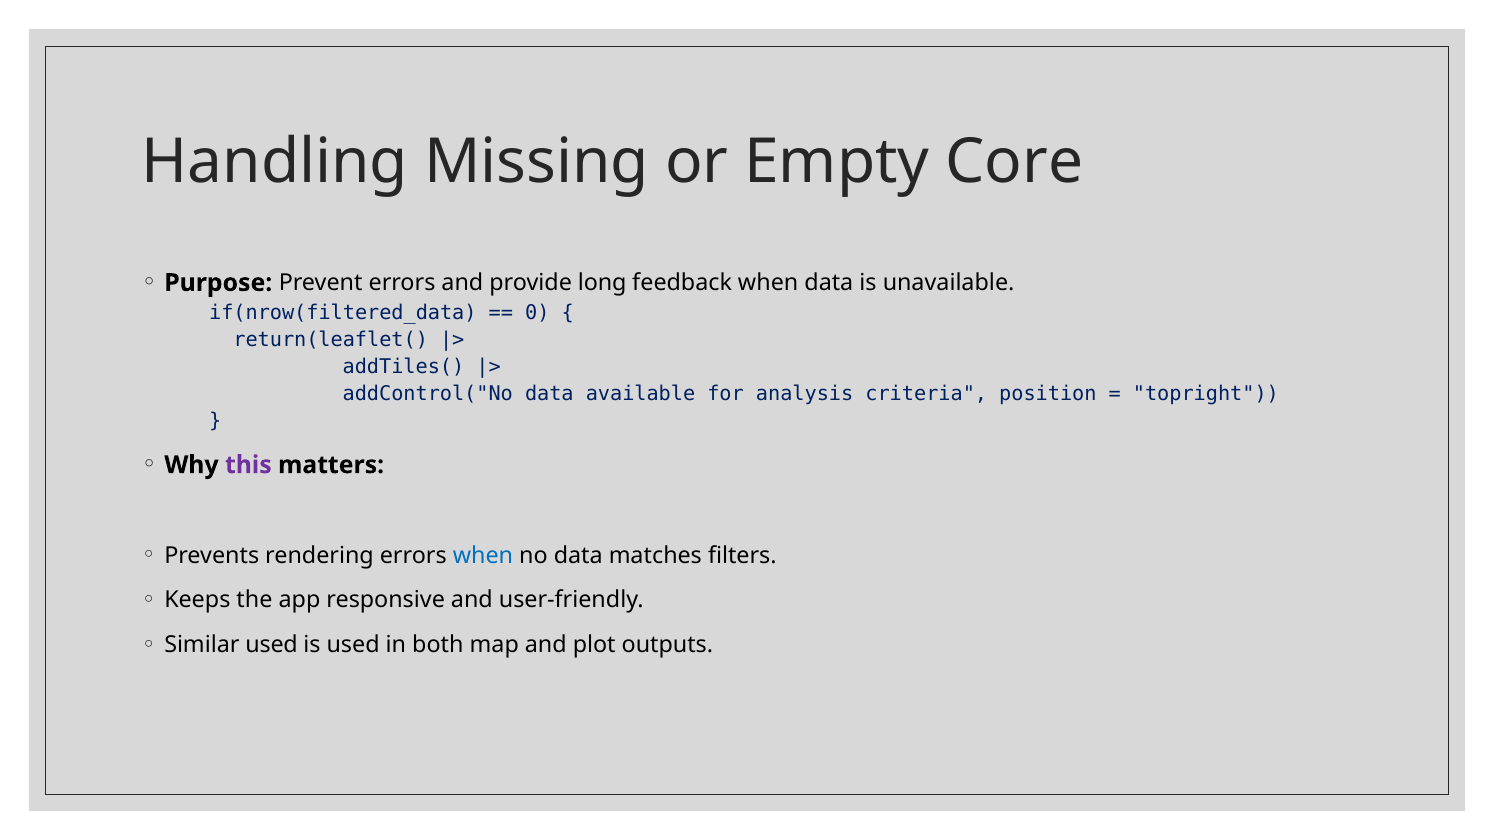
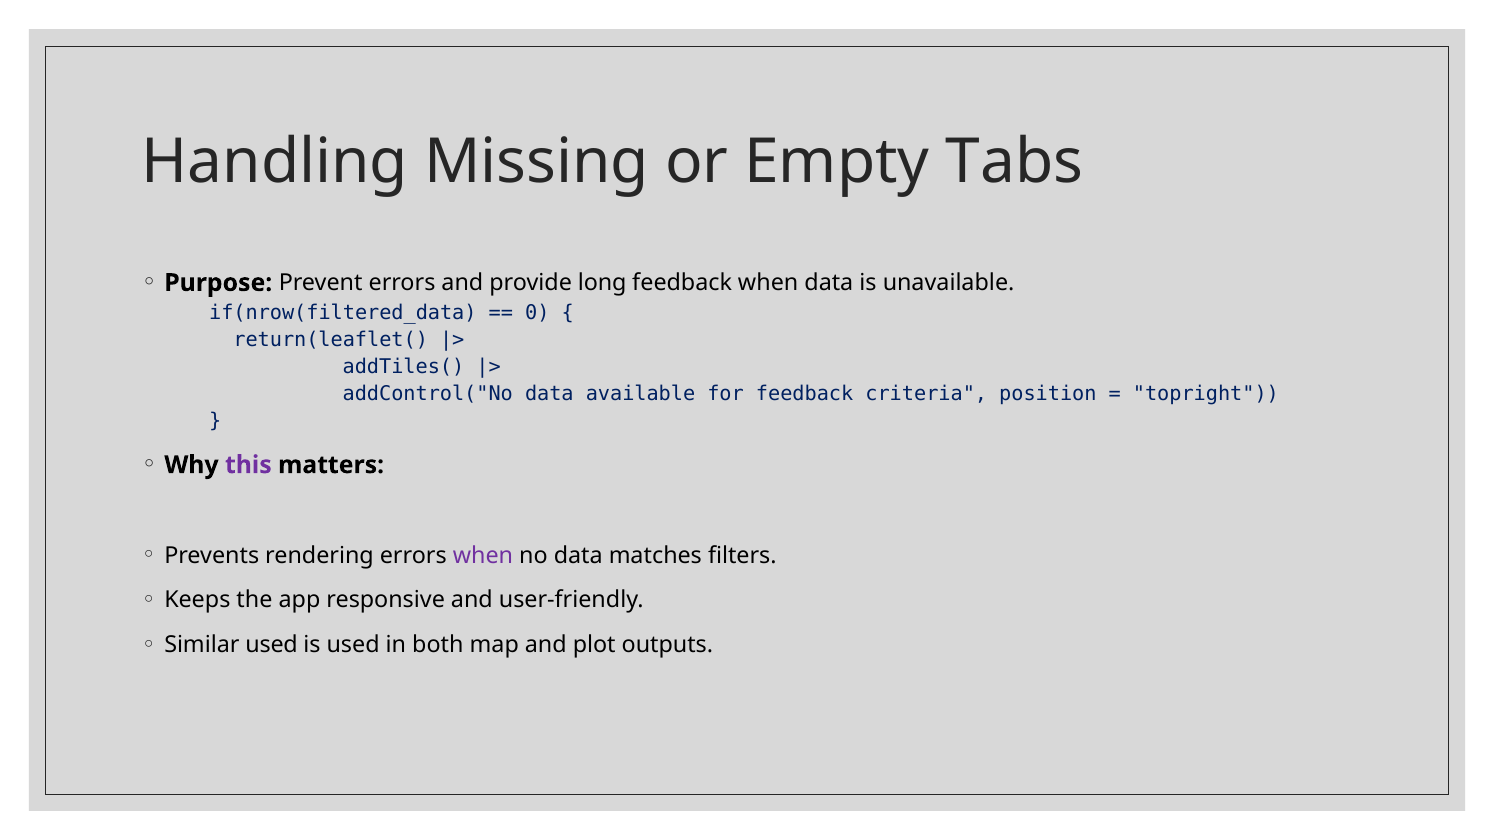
Core: Core -> Tabs (1014, 162)
for analysis: analysis -> feedback (805, 394)
when colour: blue -> purple (483, 556)
